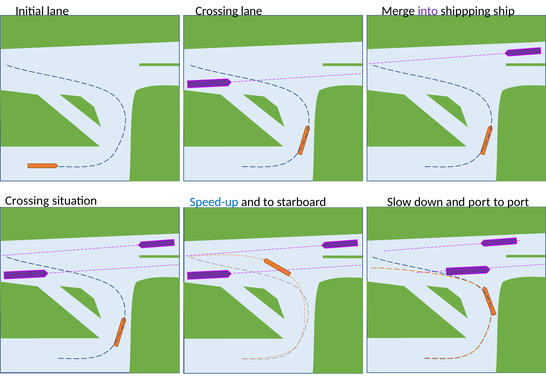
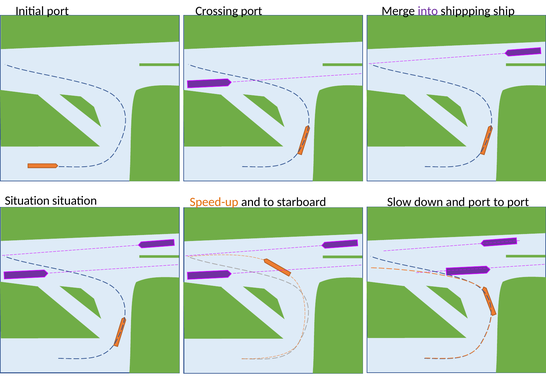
Initial lane: lane -> port (58, 11)
Crossing lane: lane -> port (252, 11)
Crossing: Crossing -> Situation (27, 201)
Speed-up colour: blue -> orange (214, 202)
